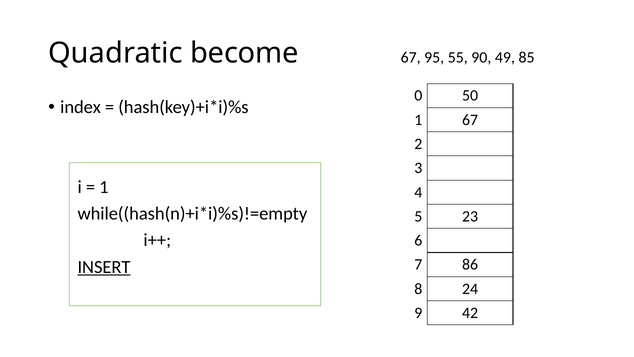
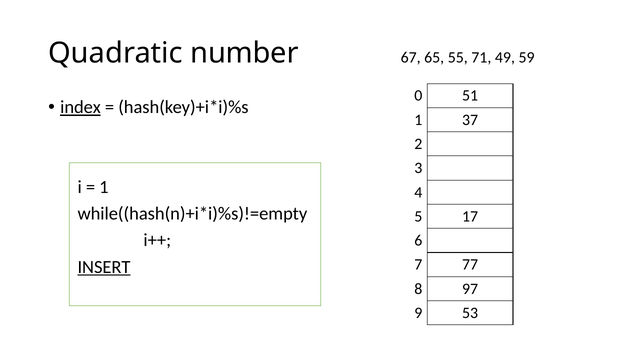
become: become -> number (244, 53)
95: 95 -> 65 (434, 57)
90: 90 -> 71 (481, 57)
85: 85 -> 59 (527, 57)
50: 50 -> 51 (470, 96)
index underline: none -> present (81, 107)
1 67: 67 -> 37 (470, 120)
23: 23 -> 17 (470, 216)
86: 86 -> 77 (470, 264)
24: 24 -> 97 (470, 289)
42: 42 -> 53 (470, 313)
